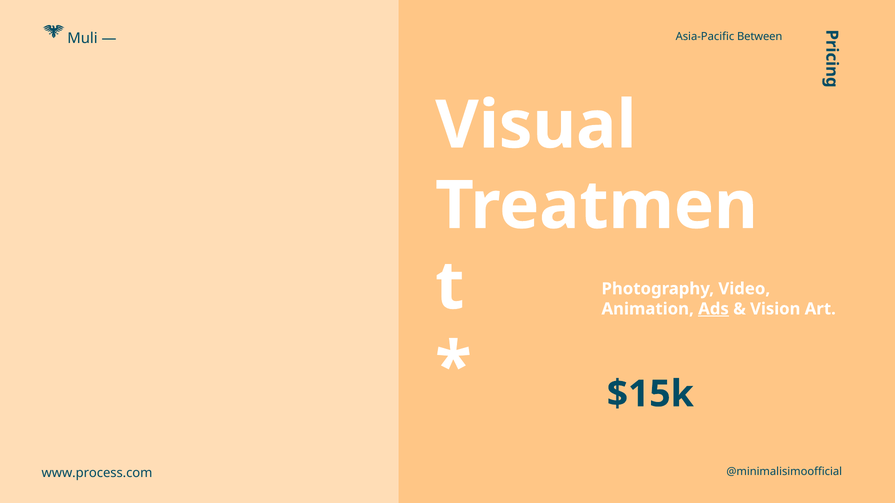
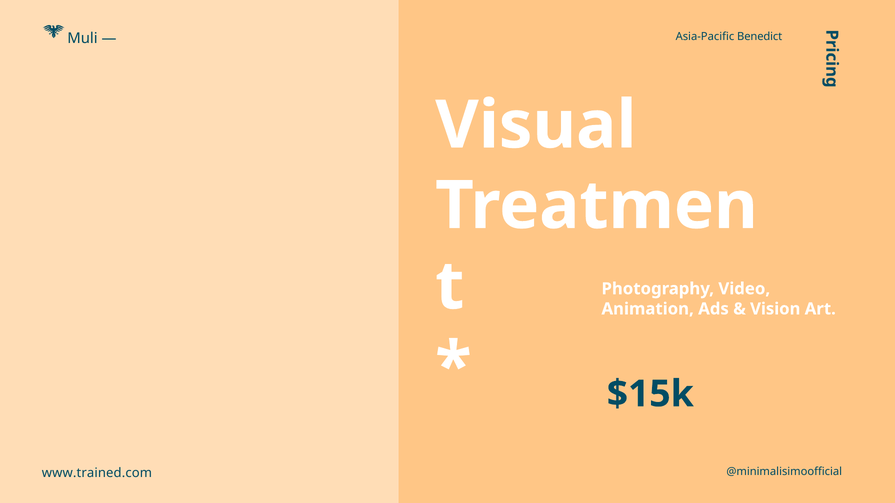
Between: Between -> Benedict (760, 37)
Ads underline: present -> none (714, 309)
www.process.com: www.process.com -> www.trained.com (97, 473)
